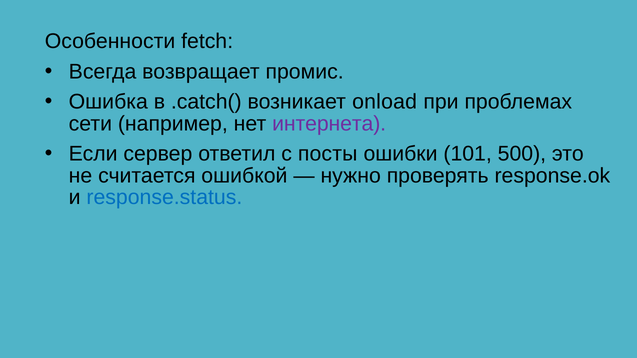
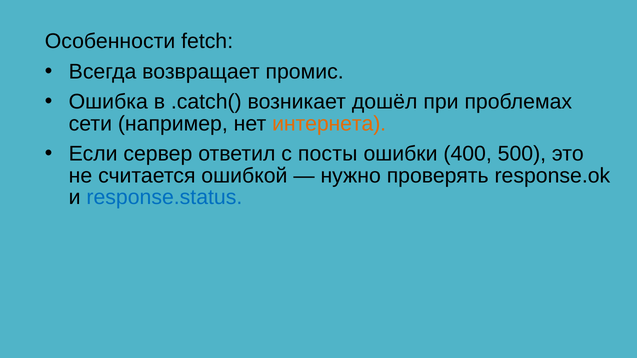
onload: onload -> дошёл (385, 102)
интернета colour: purple -> orange (329, 124)
101: 101 -> 400 (468, 154)
